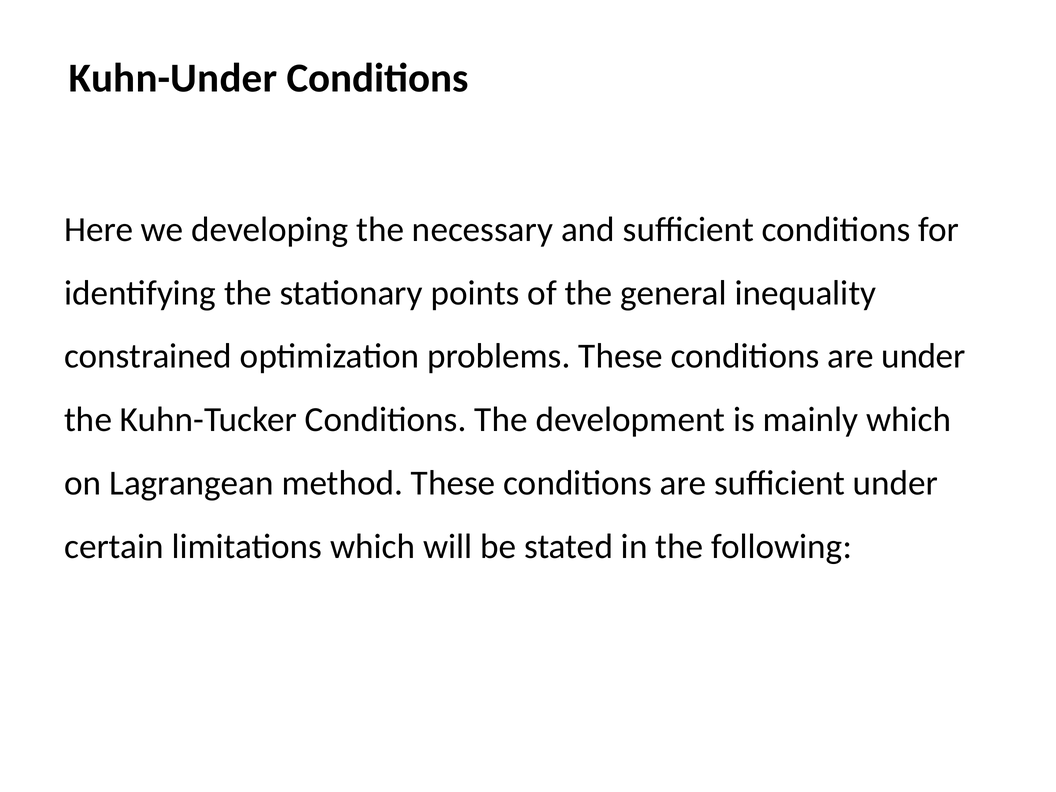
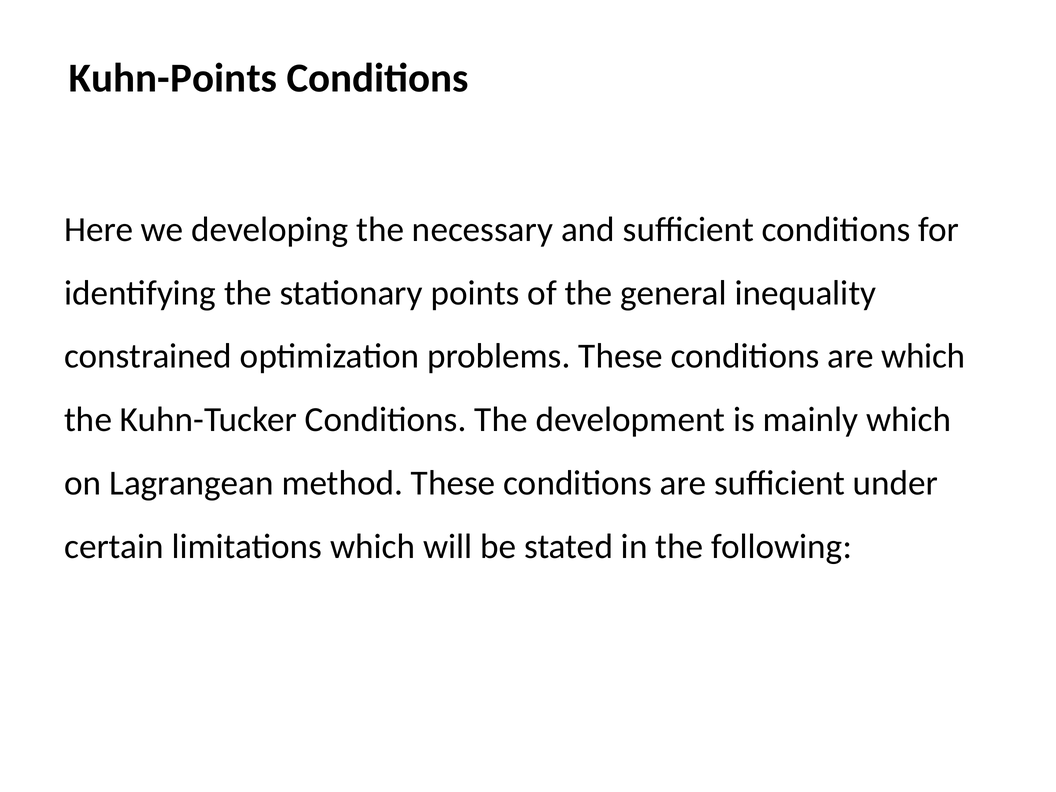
Kuhn-Under: Kuhn-Under -> Kuhn-Points (173, 78)
are under: under -> which (923, 356)
